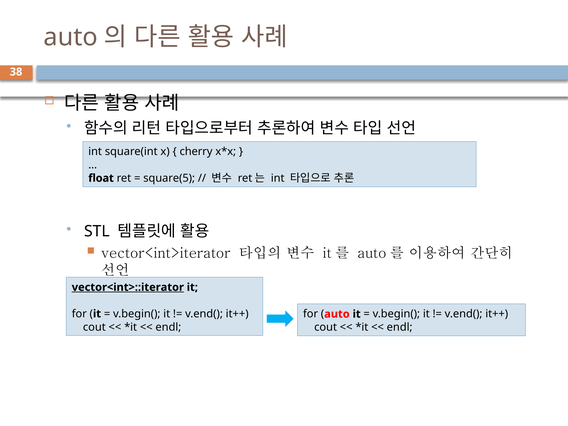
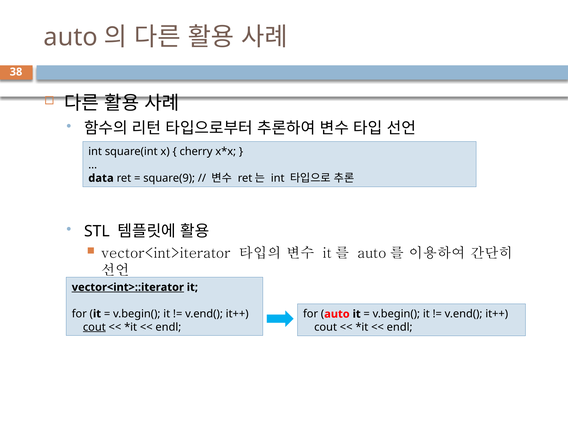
float: float -> data (101, 178)
square(5: square(5 -> square(9 (169, 178)
cout underline: none -> present (94, 327)
